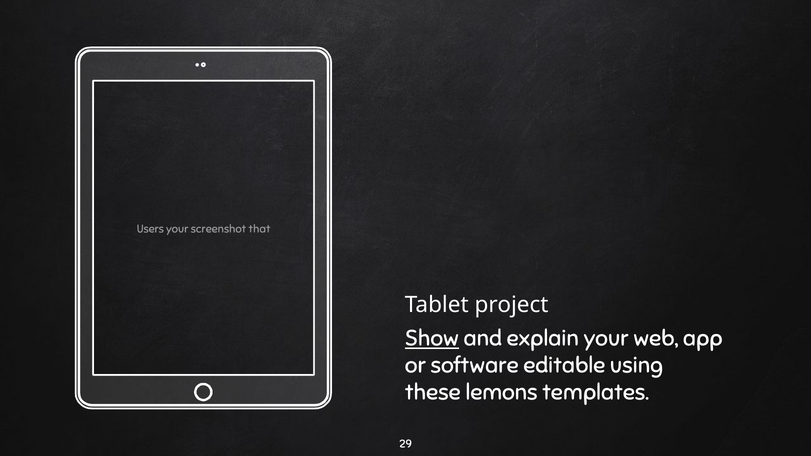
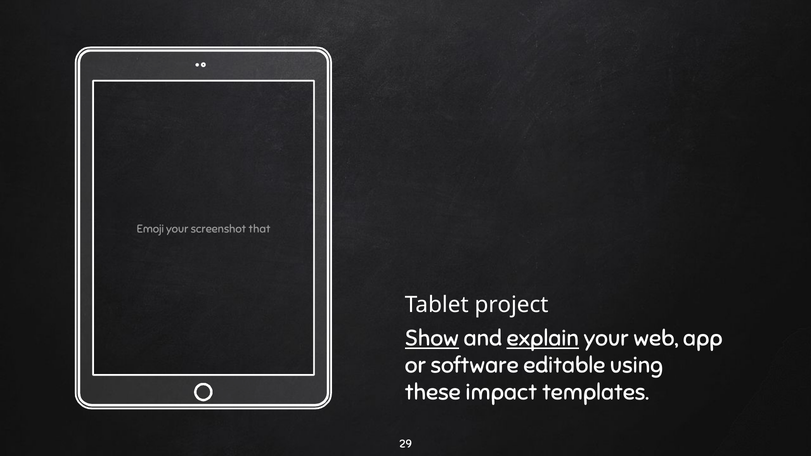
Users: Users -> Emoji (150, 229)
explain underline: none -> present (543, 339)
lemons: lemons -> impact (501, 393)
